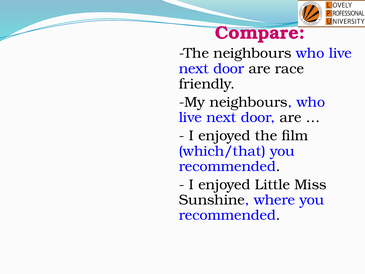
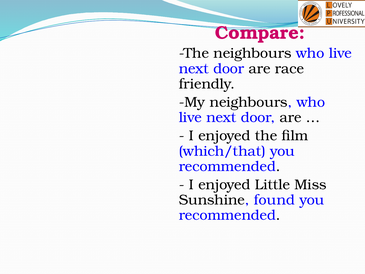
where: where -> found (274, 200)
